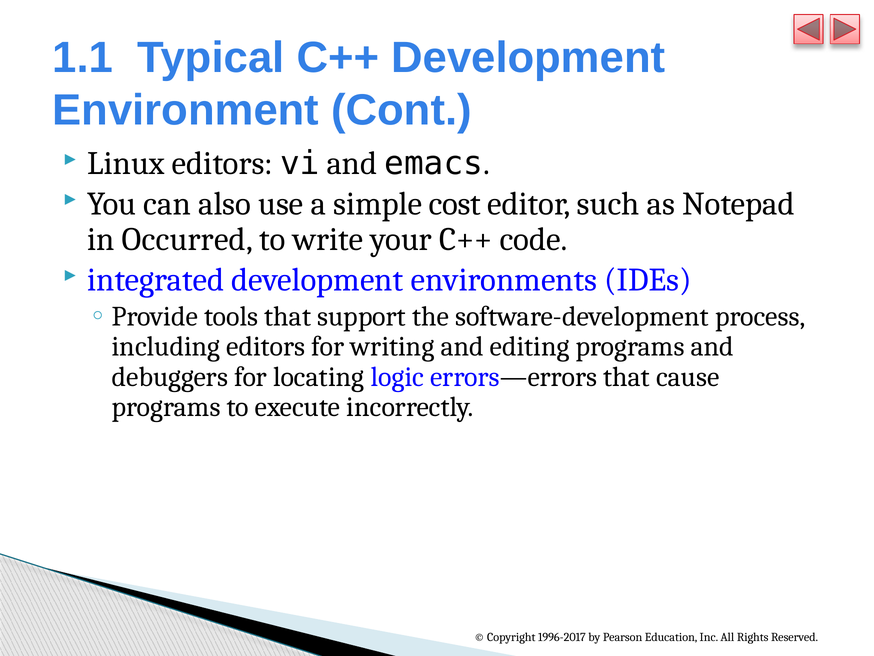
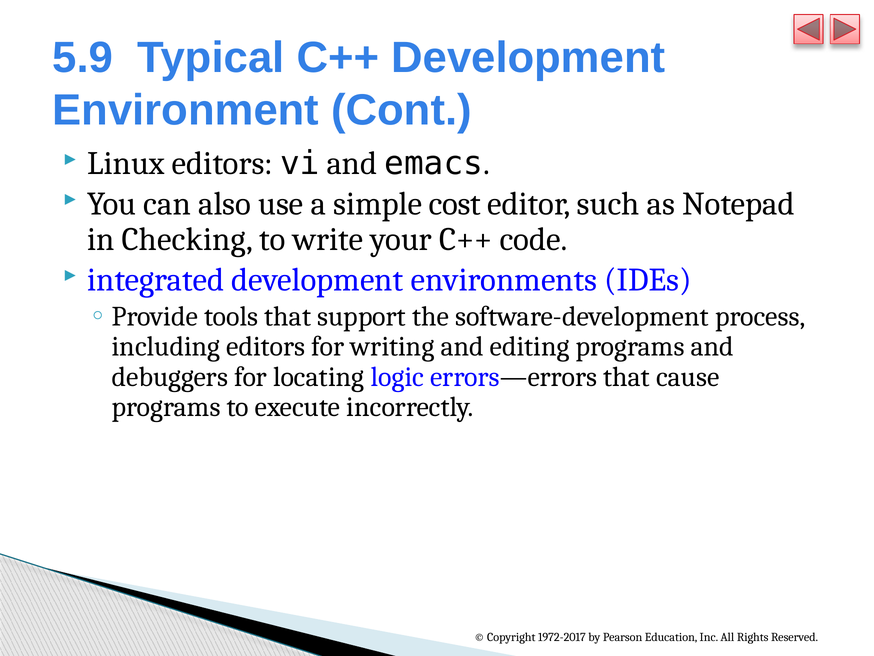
1.1: 1.1 -> 5.9 (83, 58)
Occurred: Occurred -> Checking (187, 239)
1996-2017: 1996-2017 -> 1972-2017 (562, 637)
